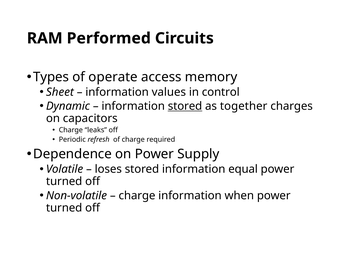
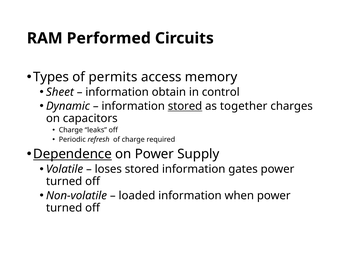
operate: operate -> permits (113, 77)
values: values -> obtain (169, 92)
Dependence underline: none -> present (73, 154)
equal: equal -> gates (243, 169)
charge: charge -> loaded (137, 195)
